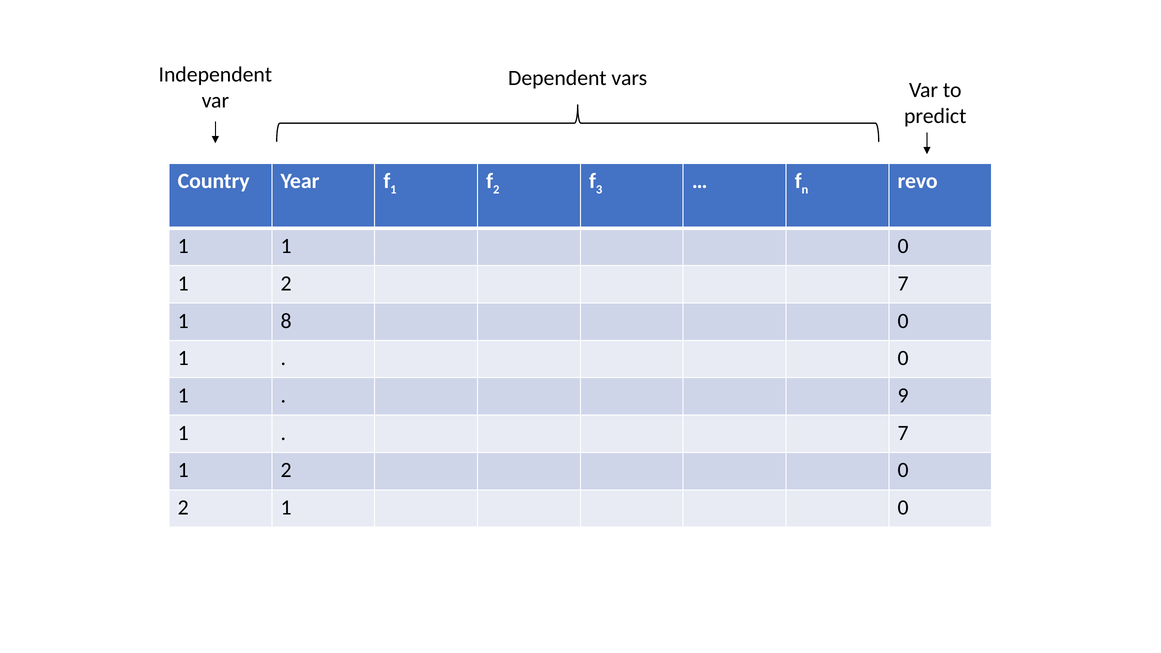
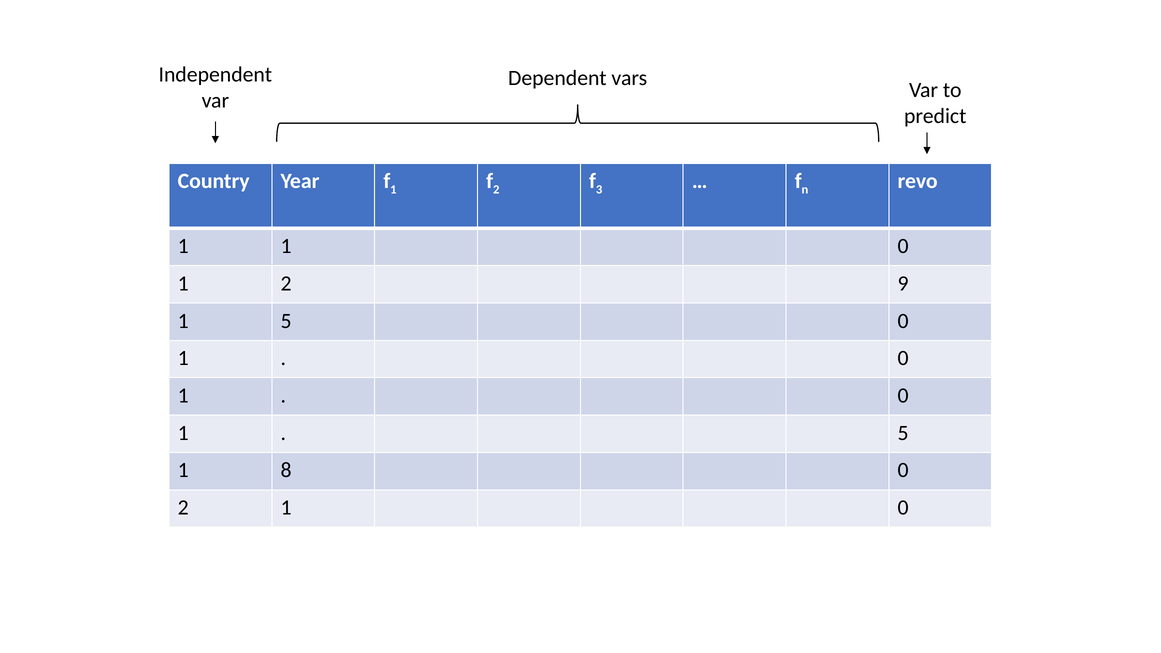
2 7: 7 -> 9 (903, 284)
1 8: 8 -> 5 (286, 321)
9: 9 -> 0 (903, 396)
7: 7 -> 5 (903, 433)
2: 2 -> 8 (286, 470)
